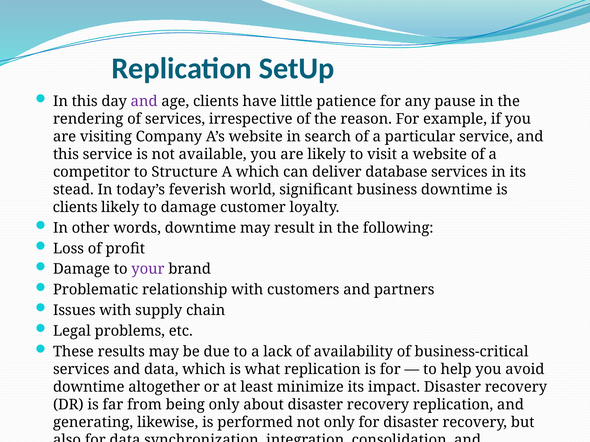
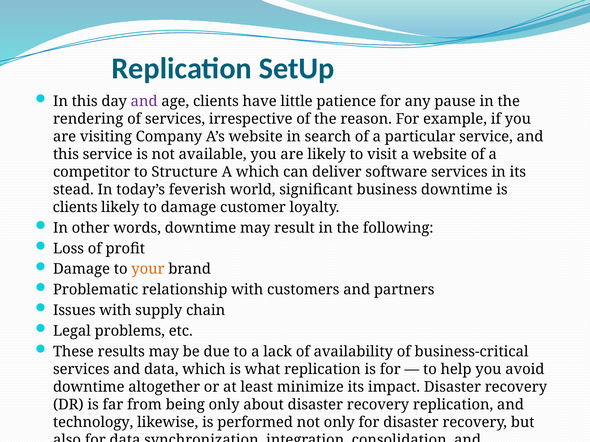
database: database -> software (396, 172)
your colour: purple -> orange (148, 269)
generating: generating -> technology (93, 423)
